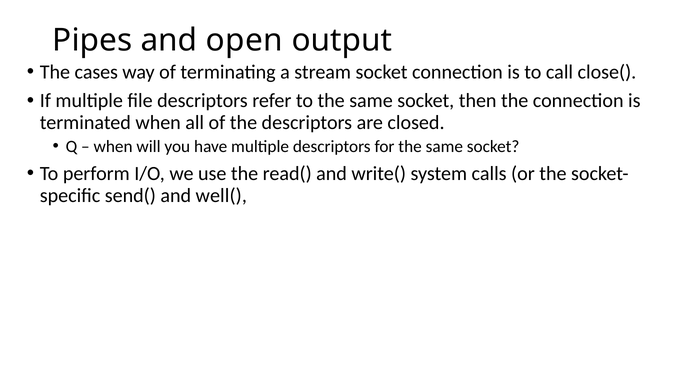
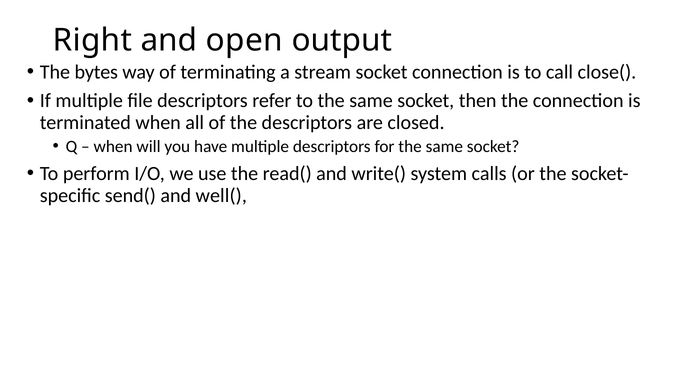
Pipes: Pipes -> Right (92, 40)
cases: cases -> bytes (96, 72)
